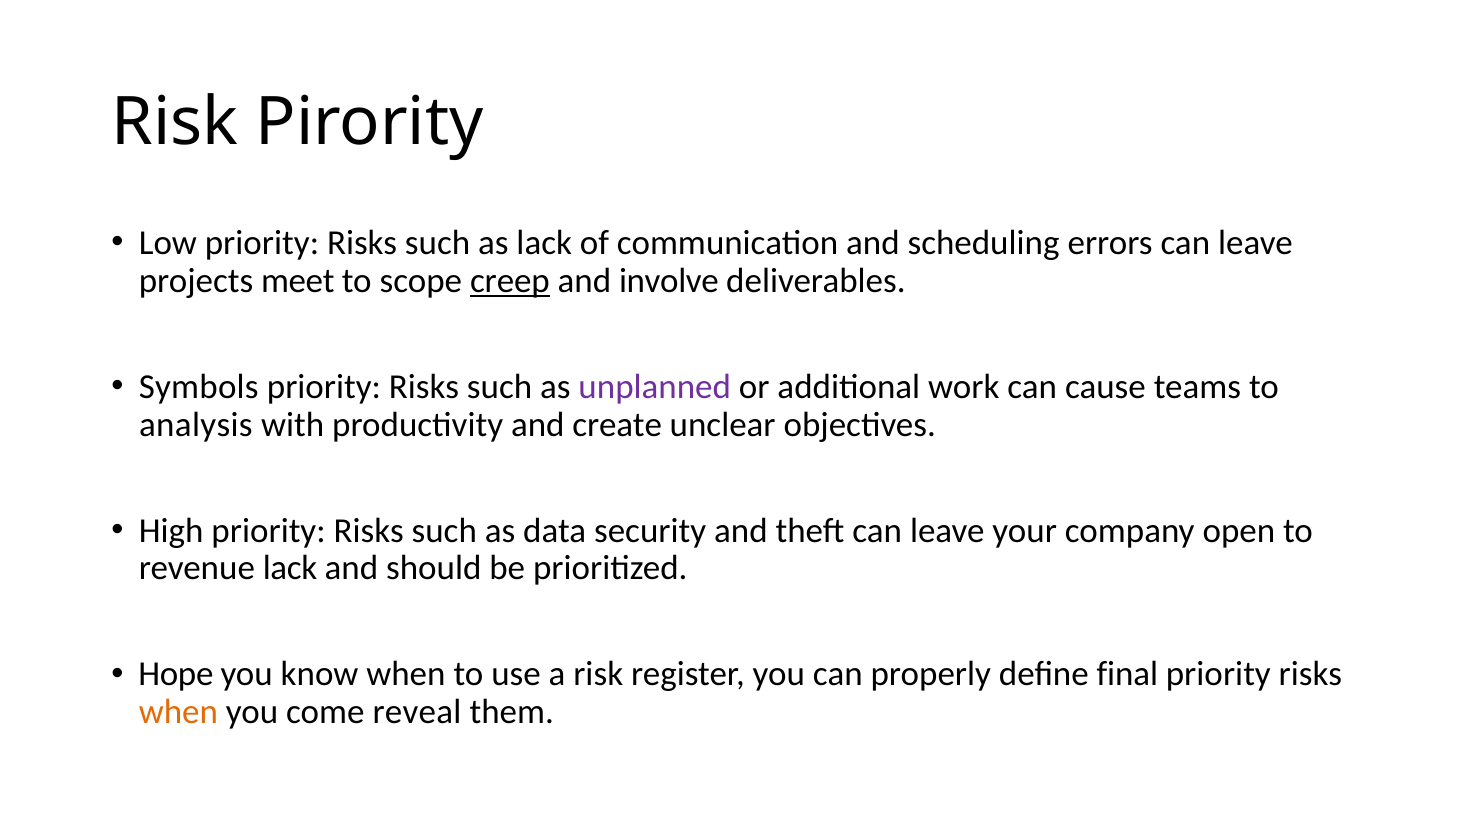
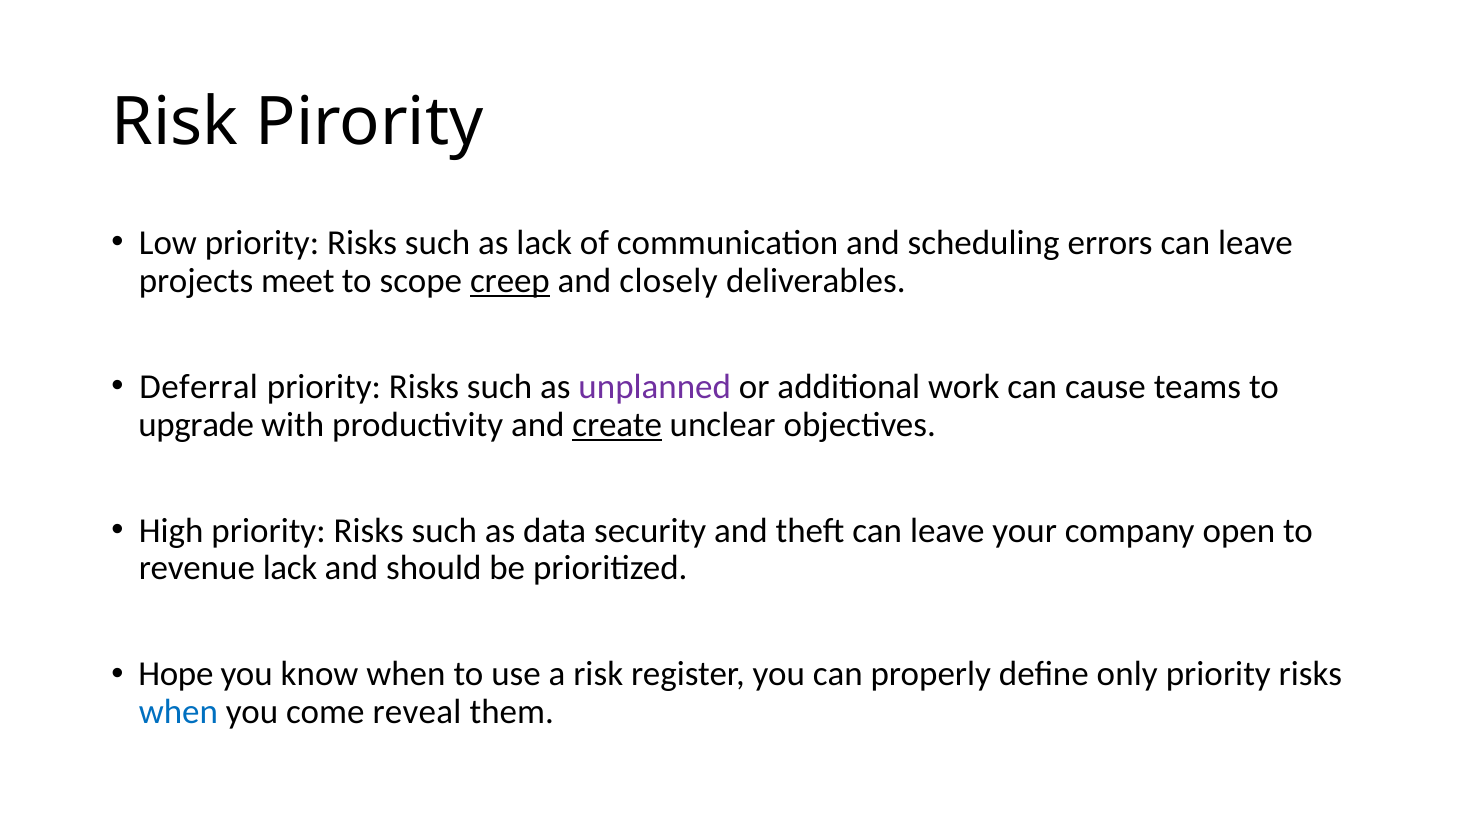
involve: involve -> closely (669, 281)
Symbols: Symbols -> Deferral (199, 387)
analysis: analysis -> upgrade (196, 425)
create underline: none -> present (617, 425)
final: final -> only (1127, 675)
when colour: orange -> blue (178, 713)
